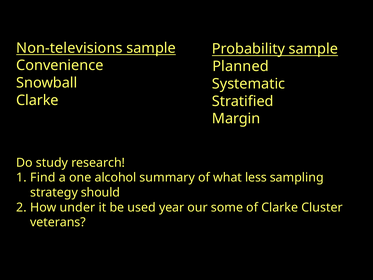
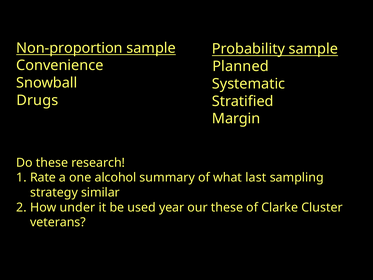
Non-televisions: Non-televisions -> Non-proportion (69, 48)
Clarke: Clarke -> Drugs (37, 100)
Do study: study -> these (52, 162)
Find: Find -> Rate (43, 177)
less: less -> last (256, 177)
should: should -> similar (100, 192)
our some: some -> these (227, 207)
